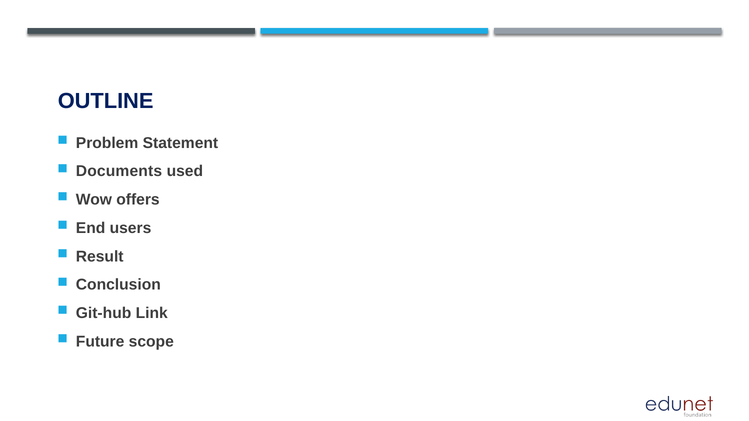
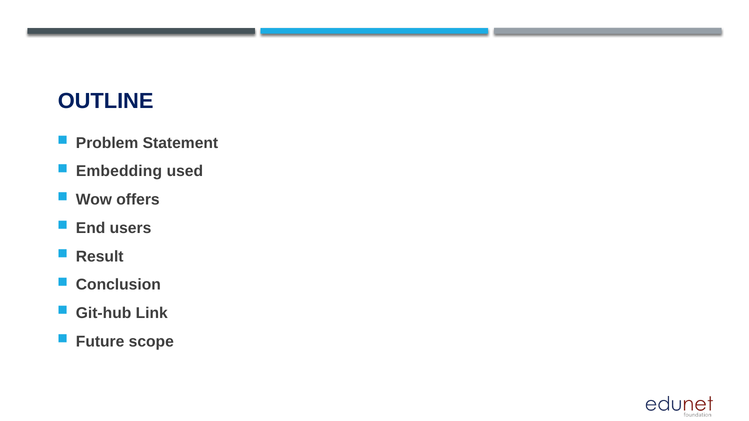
Documents: Documents -> Embedding (119, 171)
